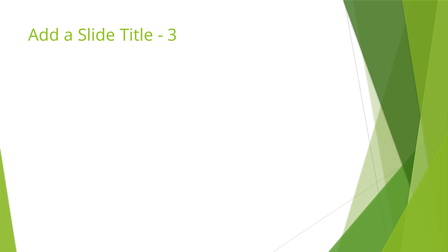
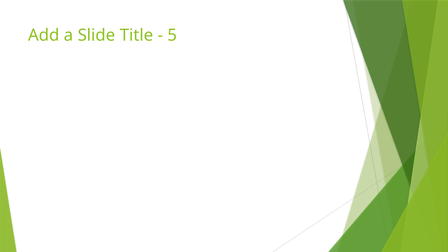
3: 3 -> 5 (172, 35)
